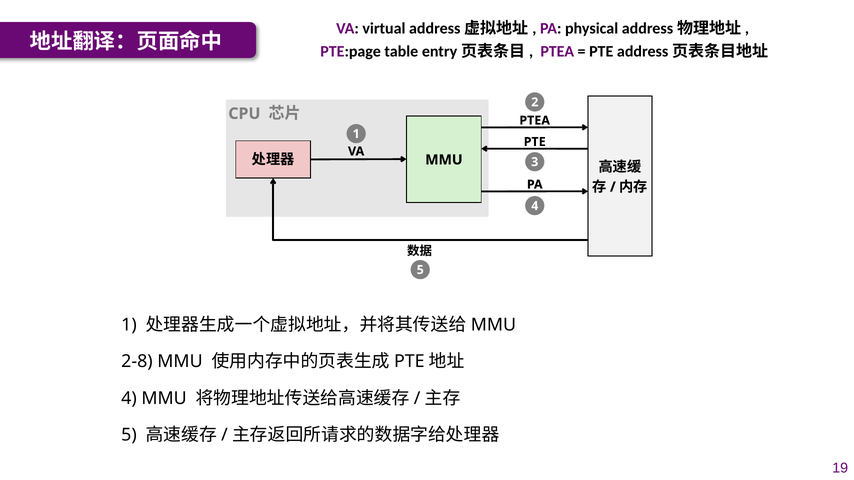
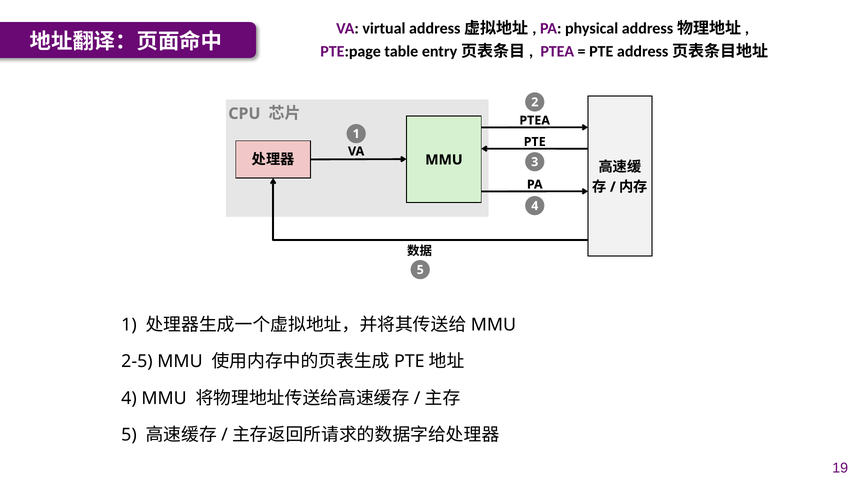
2-8: 2-8 -> 2-5 (137, 362)
